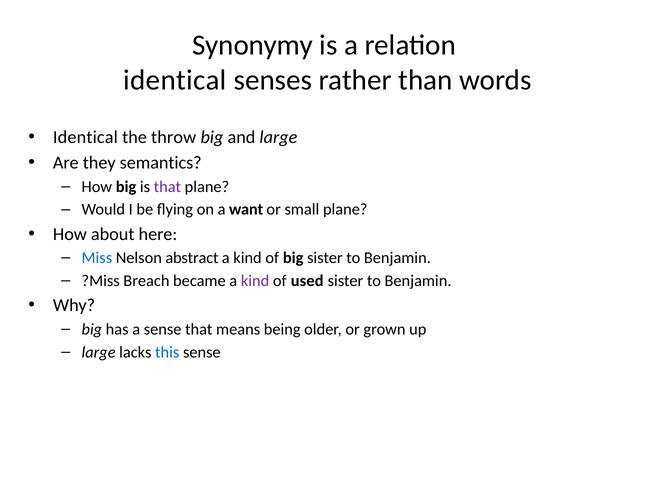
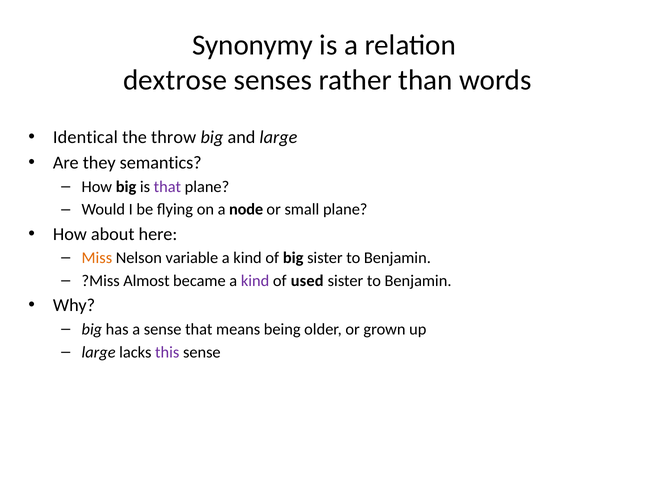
identical: identical -> dextrose (175, 80)
want: want -> node (246, 210)
Miss colour: blue -> orange (97, 258)
abstract: abstract -> variable (192, 258)
Breach: Breach -> Almost (146, 281)
this colour: blue -> purple (167, 352)
